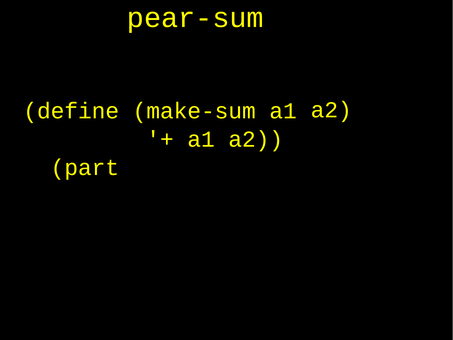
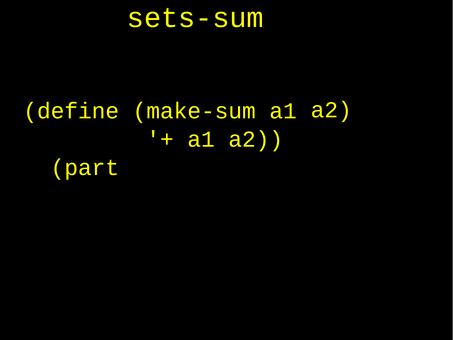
pear-sum: pear-sum -> sets-sum (195, 18)
